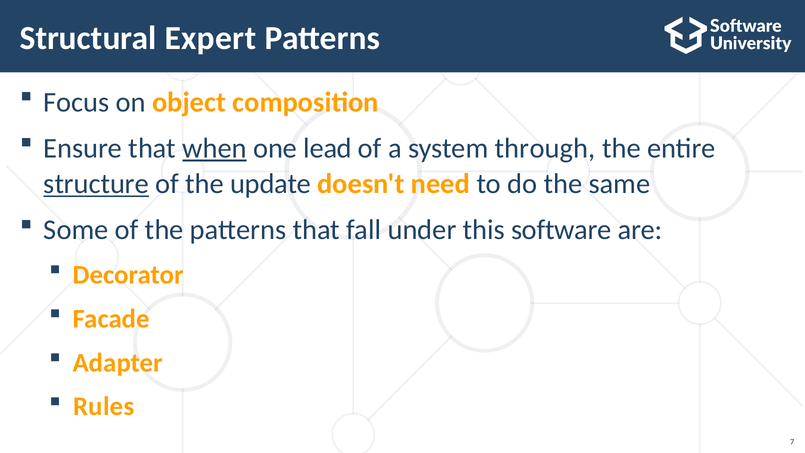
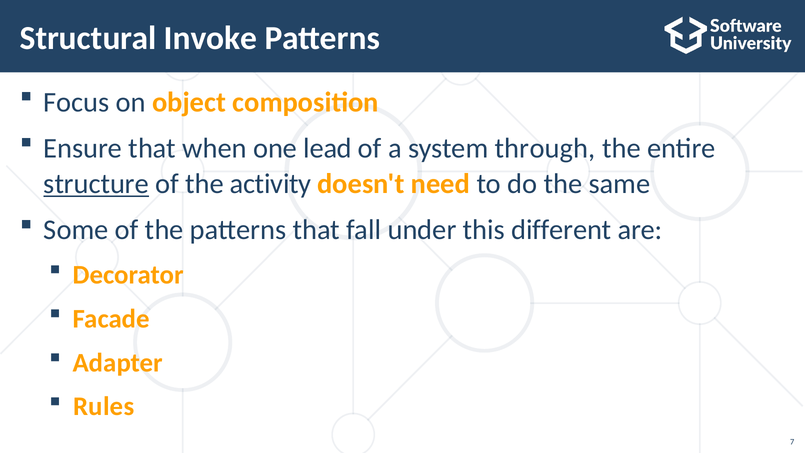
Expert: Expert -> Invoke (211, 38)
when underline: present -> none (214, 148)
update: update -> activity (271, 184)
software: software -> different (561, 230)
